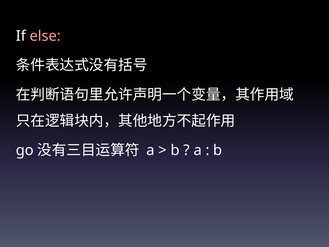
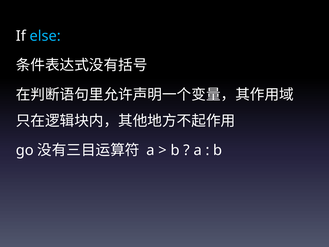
else colour: pink -> light blue (45, 36)
